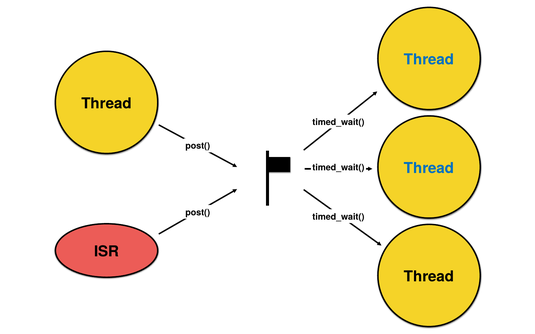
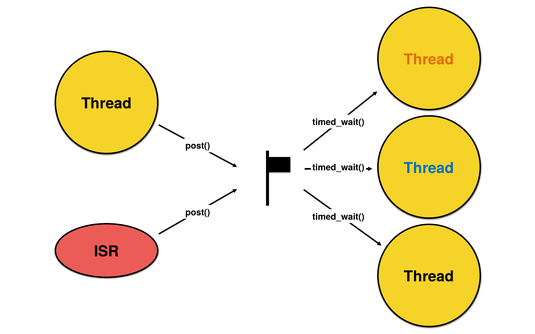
Thread colour: blue -> orange (429, 60)
